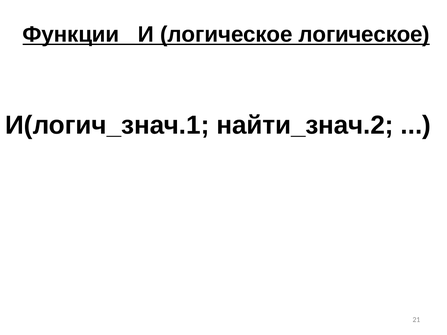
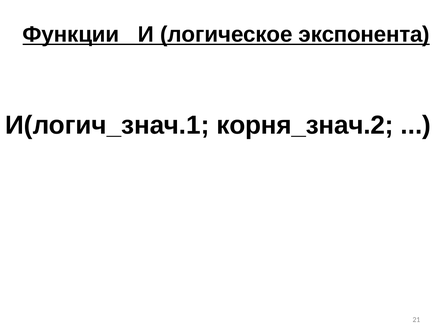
логическое логическое: логическое -> экспонента (364, 35)
найти_знач.2: найти_знач.2 -> корня_знач.2 (305, 125)
